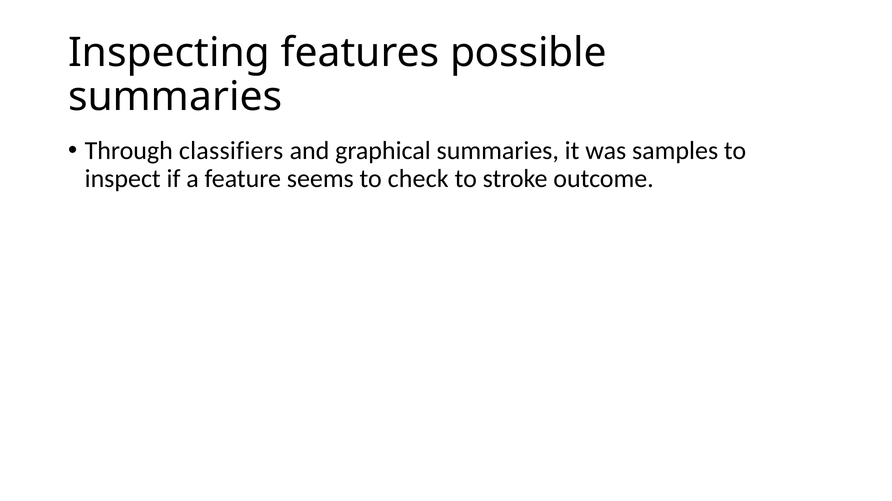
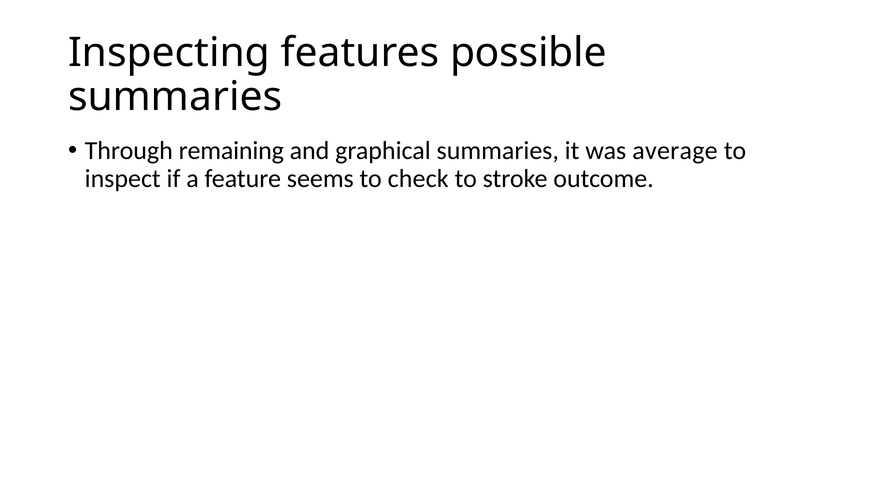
classifiers: classifiers -> remaining (231, 151)
samples: samples -> average (675, 151)
